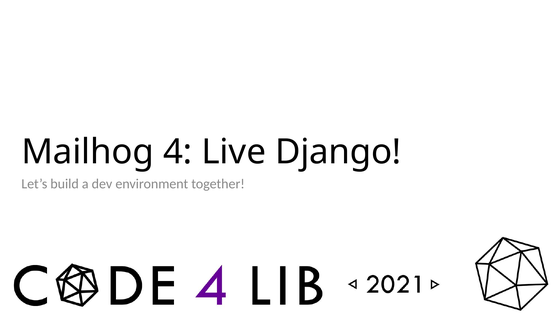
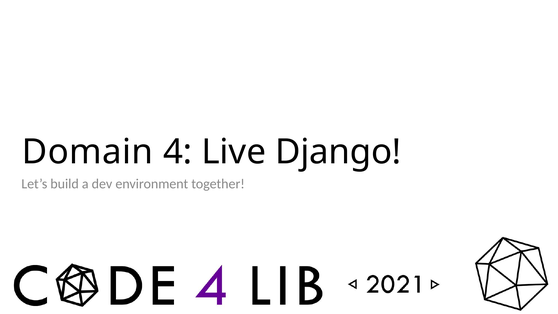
Mailhog: Mailhog -> Domain (87, 152)
